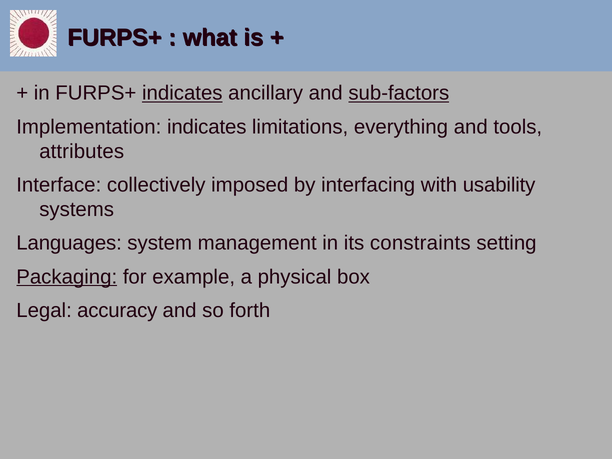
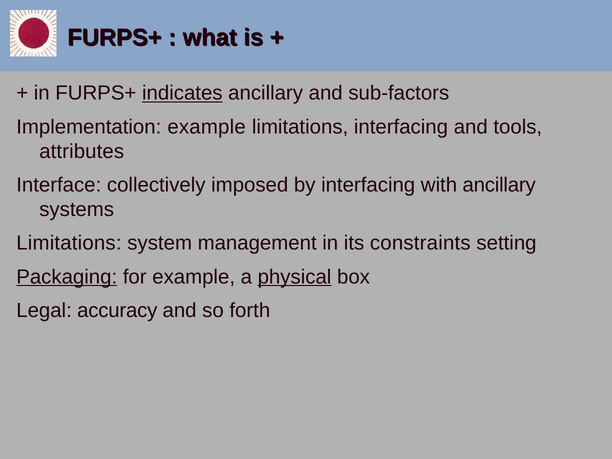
sub-factors underline: present -> none (399, 93)
Implementation indicates: indicates -> example (207, 127)
limitations everything: everything -> interfacing (401, 127)
with usability: usability -> ancillary (499, 185)
Languages: Languages -> Limitations (69, 243)
physical underline: none -> present (295, 277)
